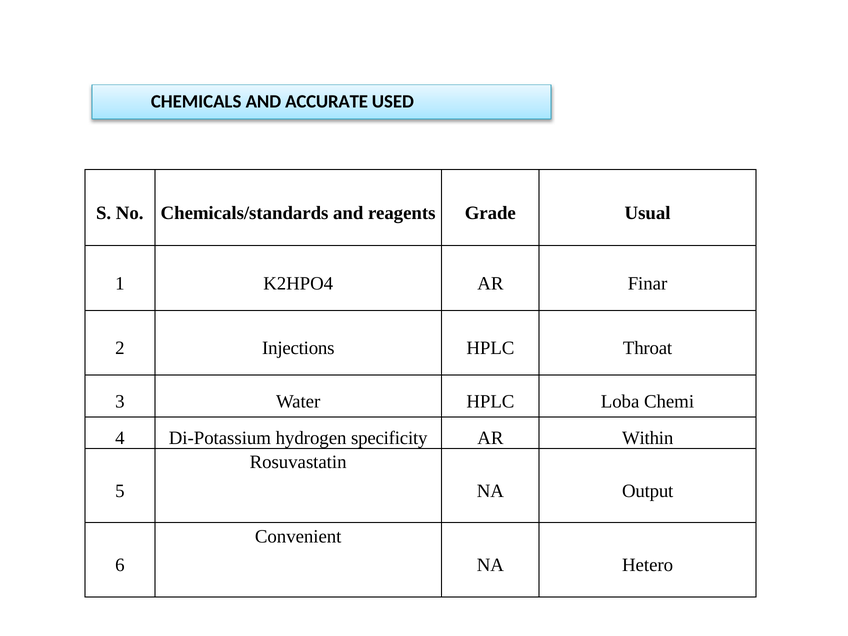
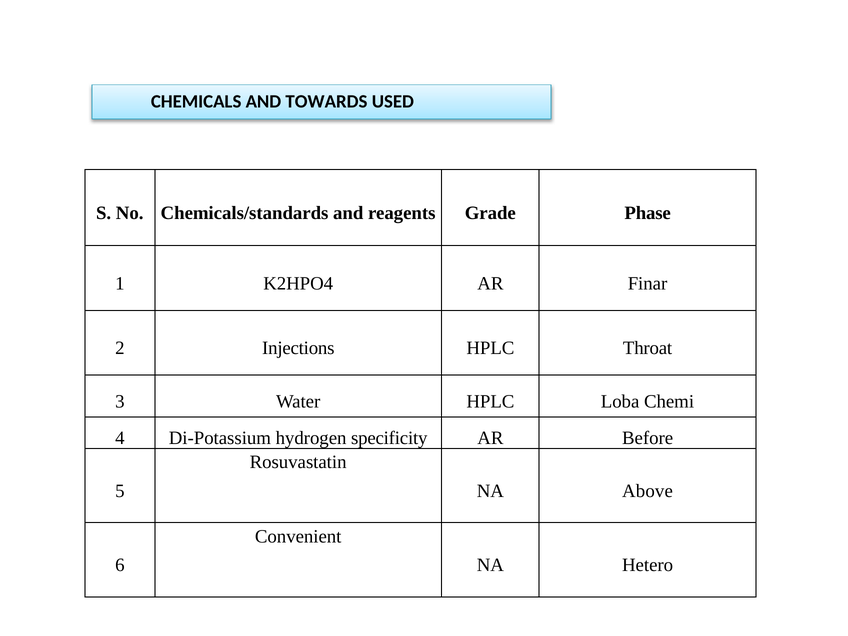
ACCURATE: ACCURATE -> TOWARDS (326, 102)
Usual: Usual -> Phase (648, 213)
Within: Within -> Before (648, 438)
Output: Output -> Above (647, 491)
